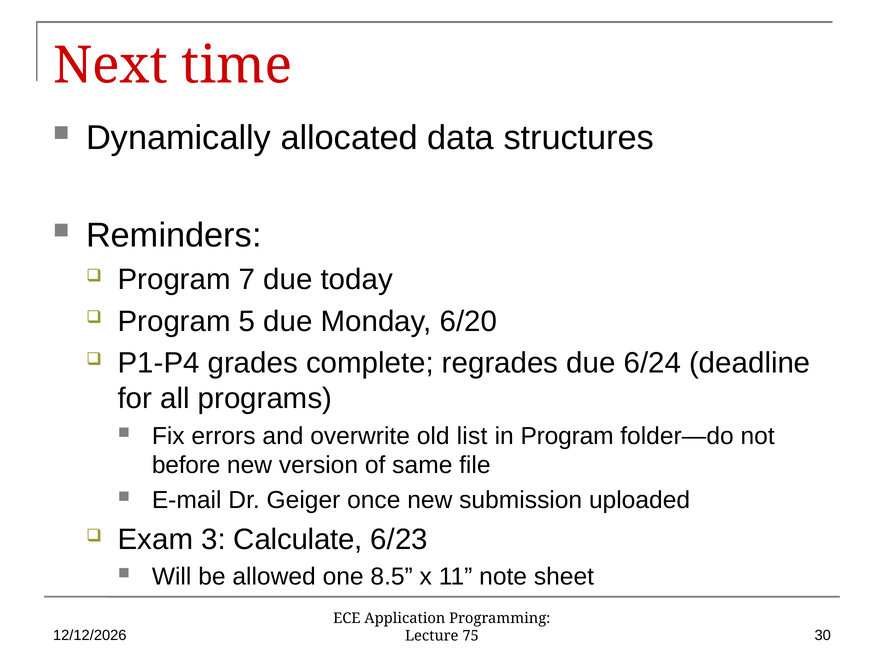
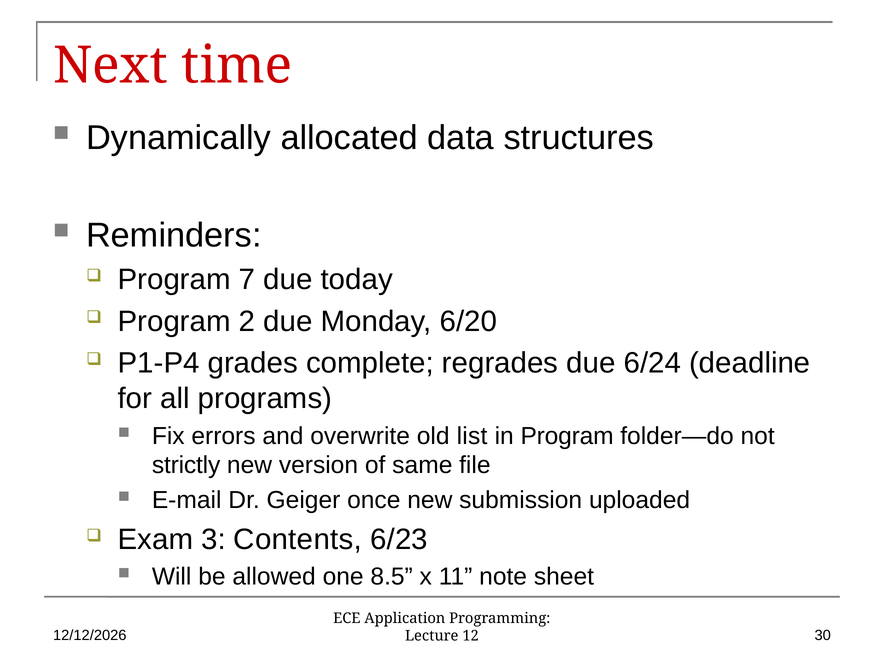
5: 5 -> 2 (247, 321)
before: before -> strictly (186, 465)
Calculate: Calculate -> Contents (298, 539)
75: 75 -> 12 (471, 636)
